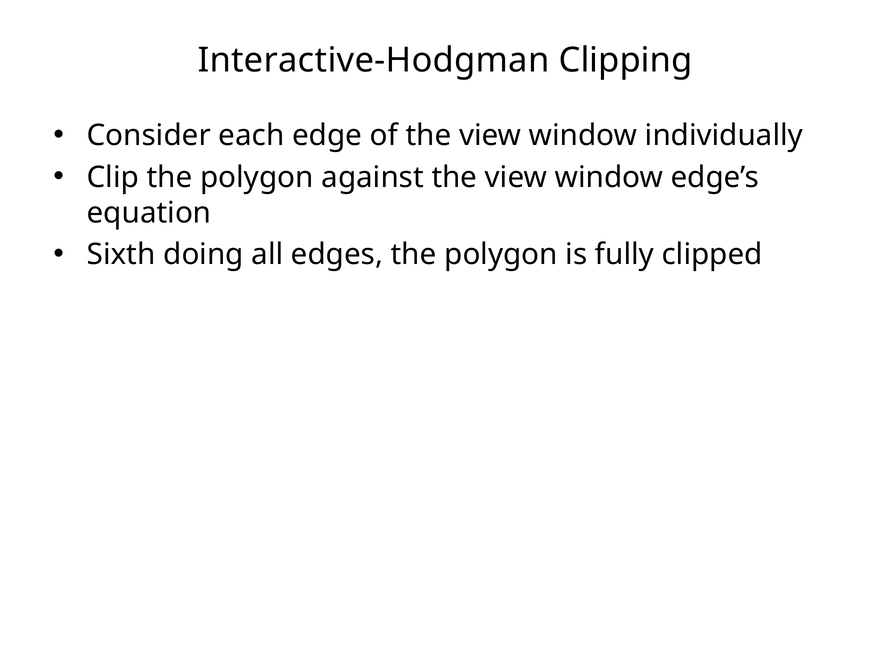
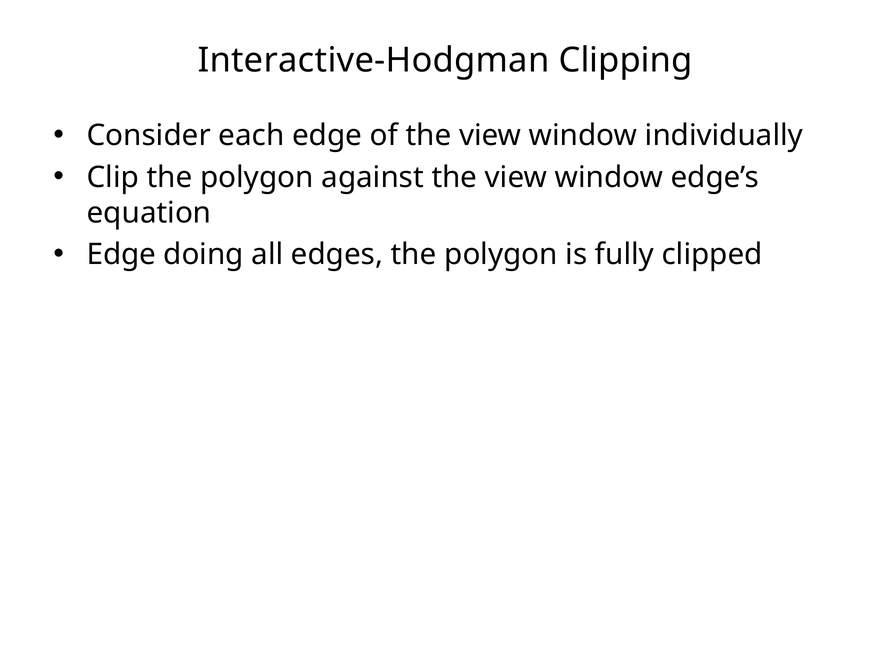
Sixth: Sixth -> Edge (121, 254)
